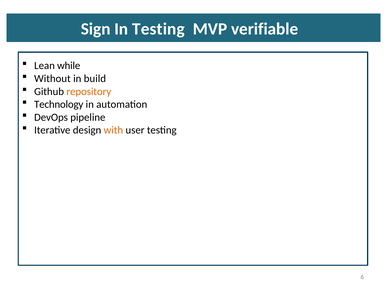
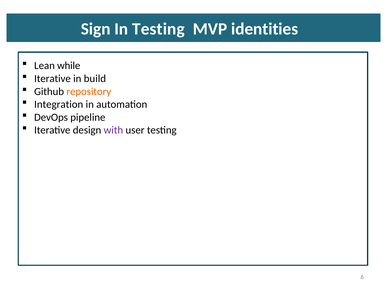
verifiable: verifiable -> identities (265, 29)
Without: Without -> Iterative (52, 79)
Technology: Technology -> Integration (59, 104)
with colour: orange -> purple (113, 130)
